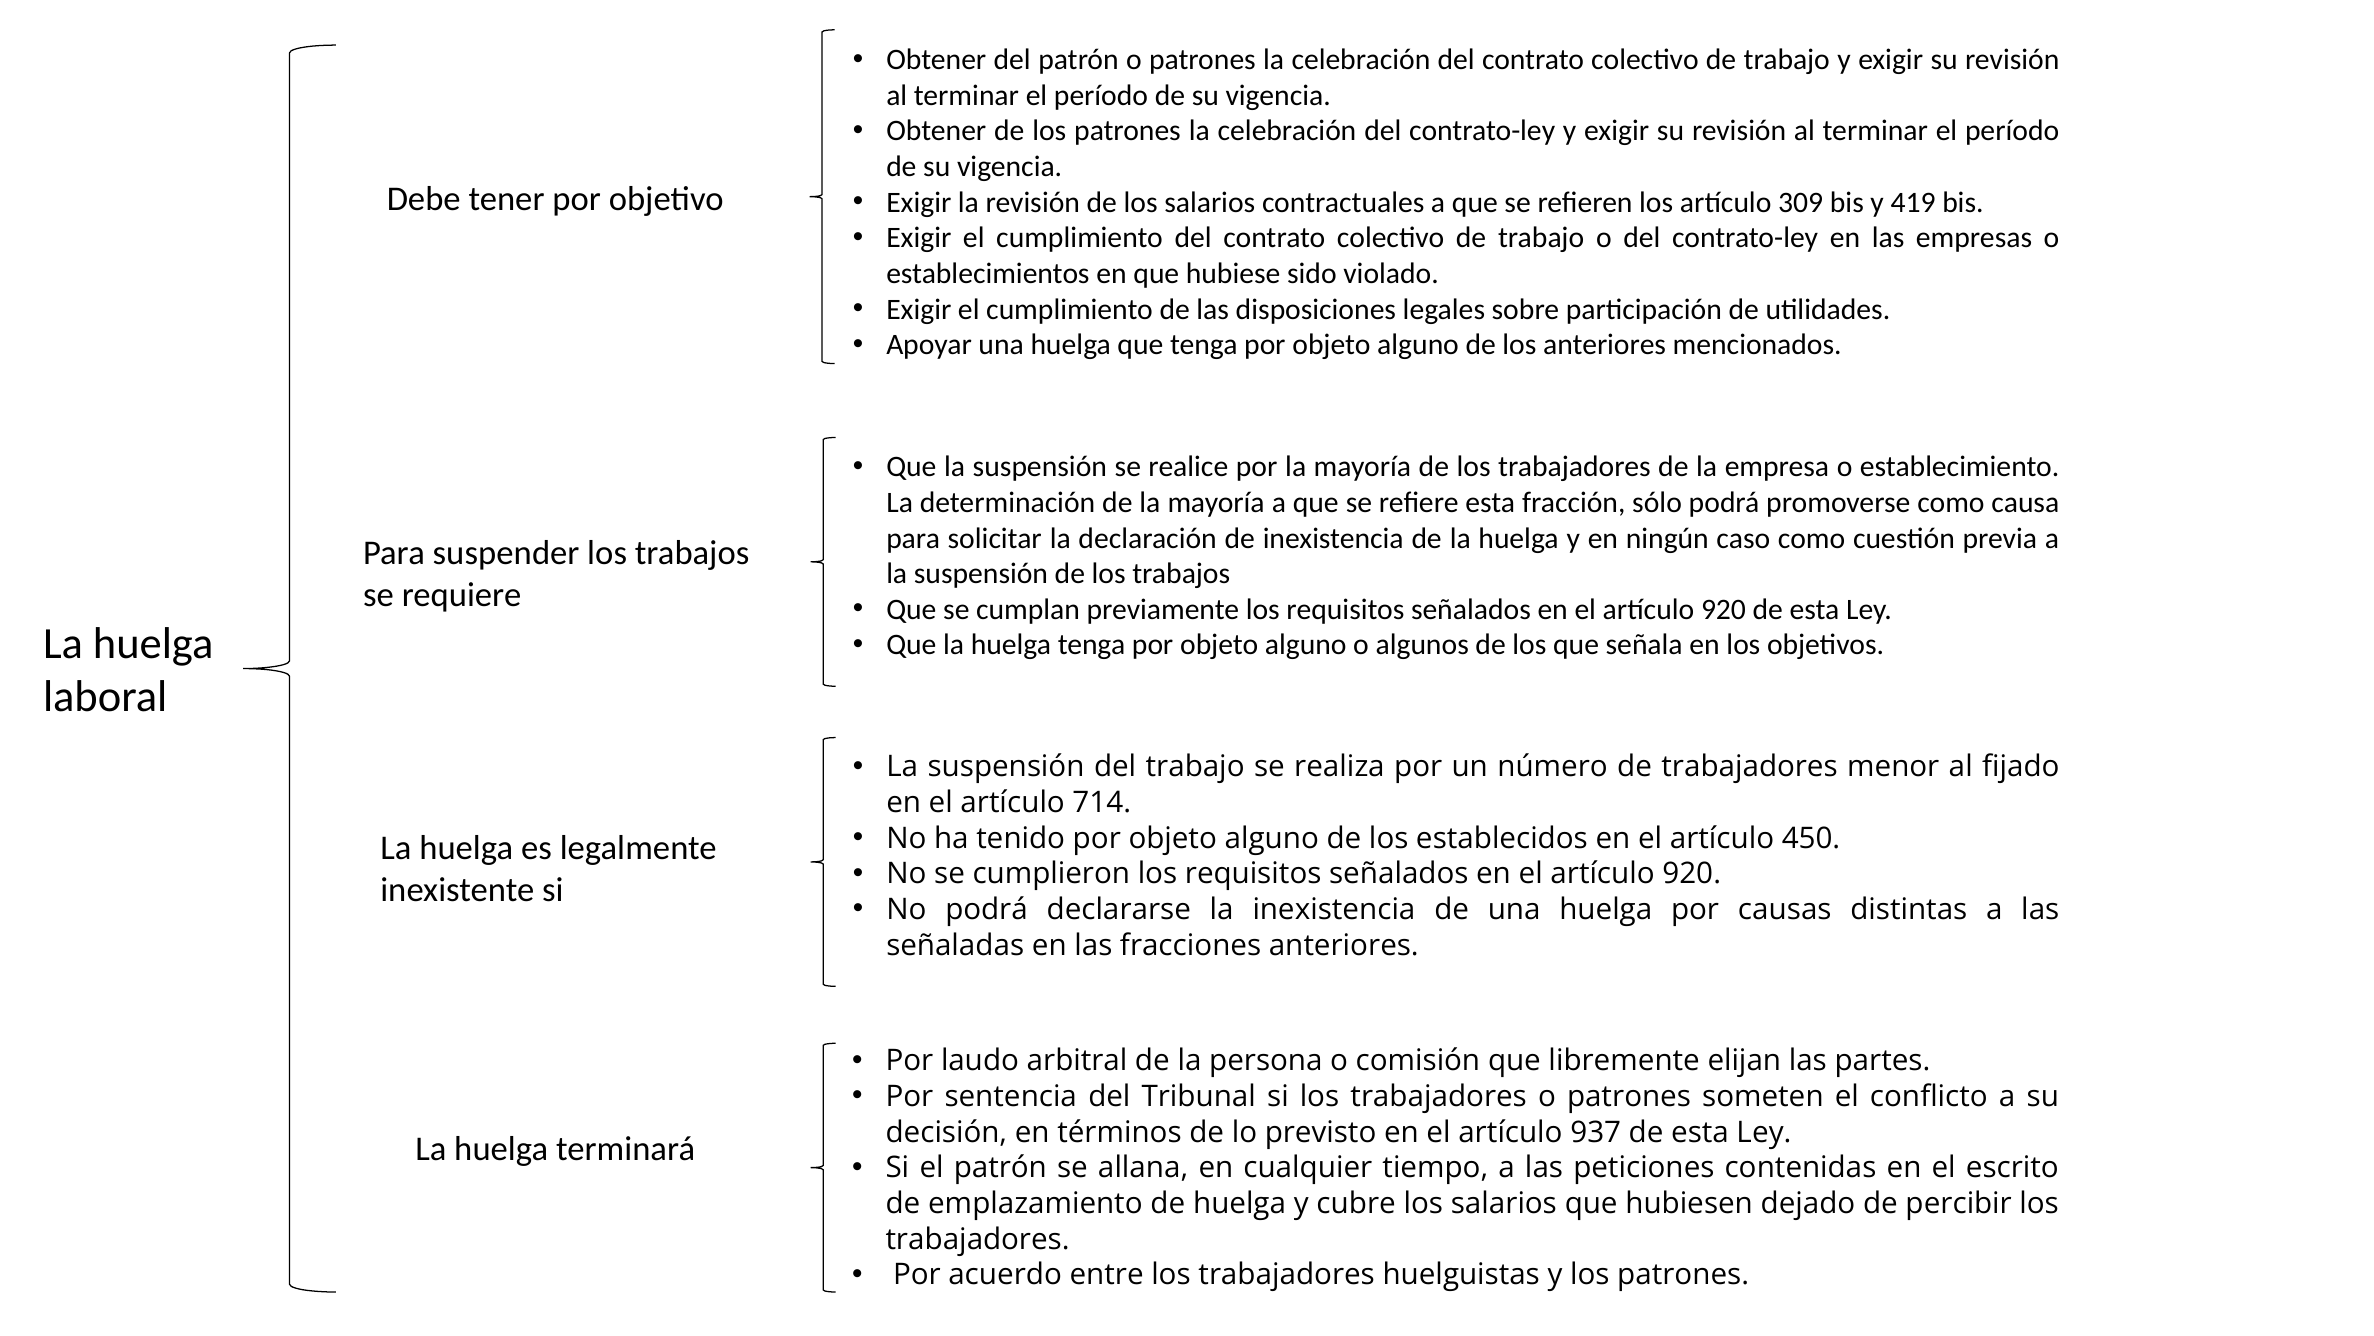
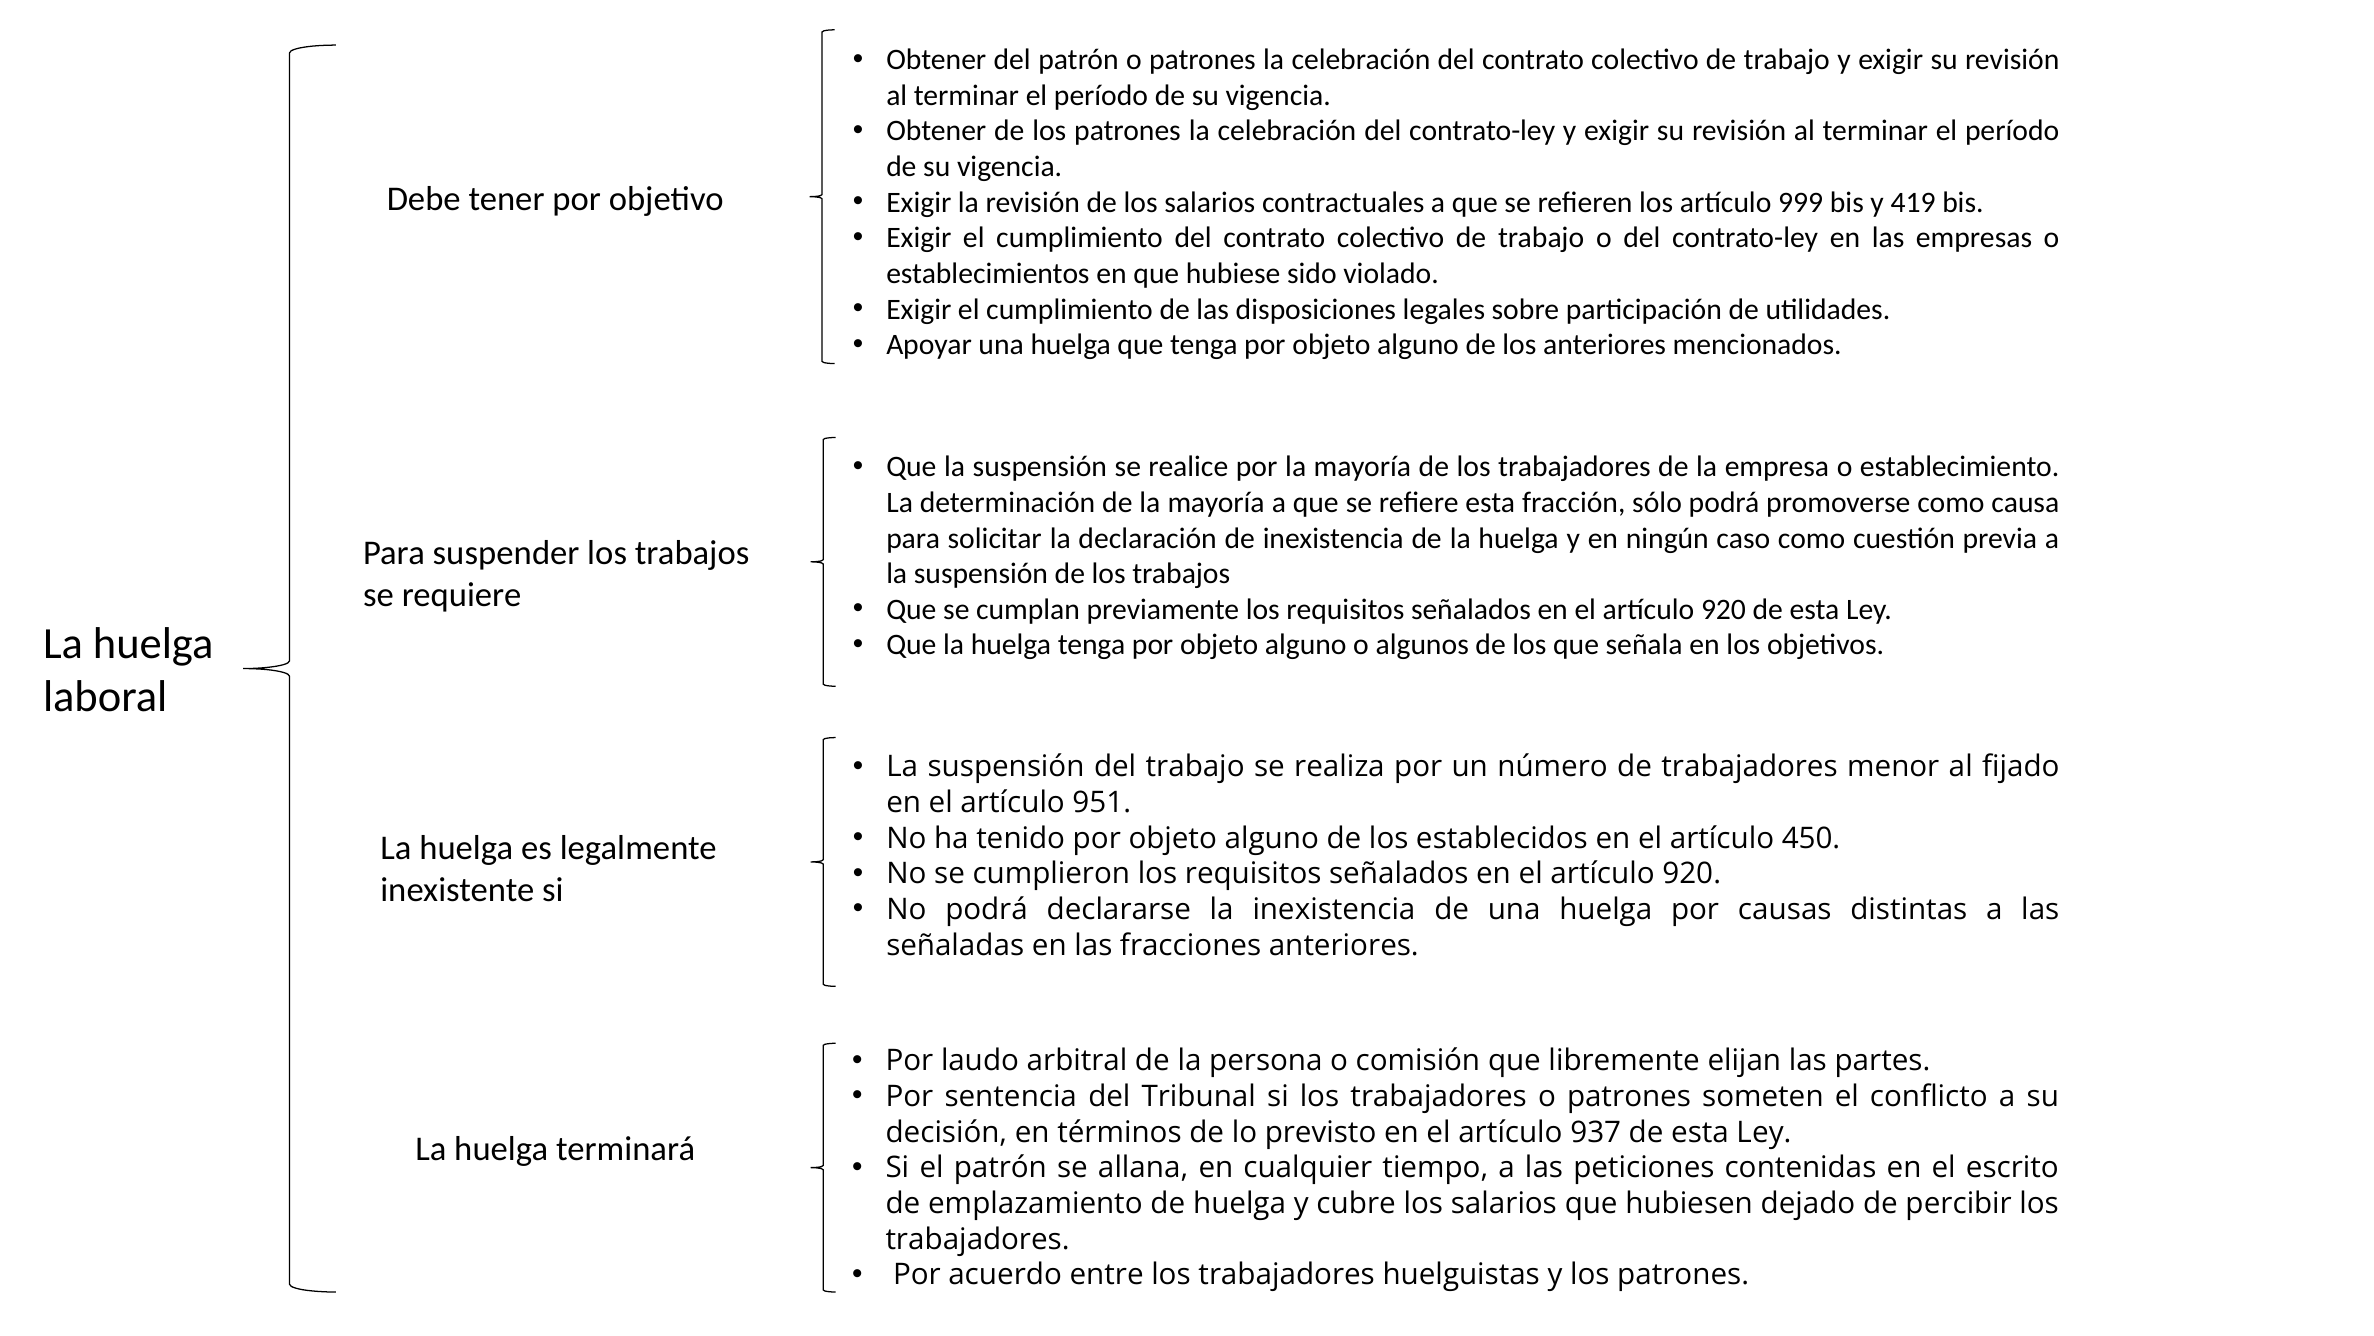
309: 309 -> 999 (1801, 202)
714: 714 -> 951 (1102, 802)
